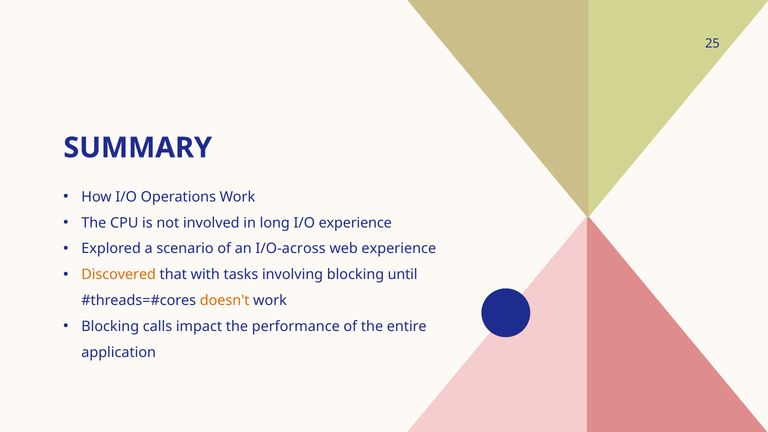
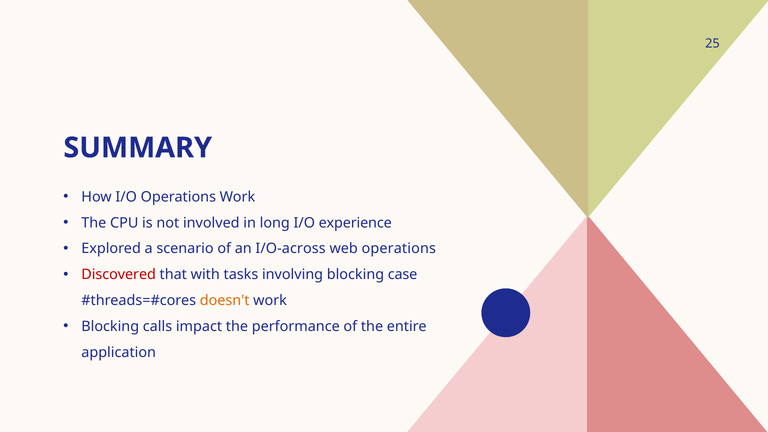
web experience: experience -> operations (399, 249)
Discovered colour: orange -> red (119, 275)
until: until -> case (403, 275)
